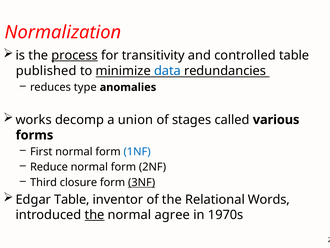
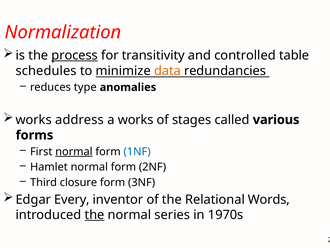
published: published -> schedules (46, 71)
data colour: blue -> orange (167, 71)
decomp: decomp -> address (79, 120)
a union: union -> works (136, 120)
normal underline: none -> present (74, 151)
Reduce: Reduce -> Hamlet (49, 167)
3NF underline: present -> none (142, 182)
Edgar Table: Table -> Every (72, 199)
agree: agree -> series (172, 215)
